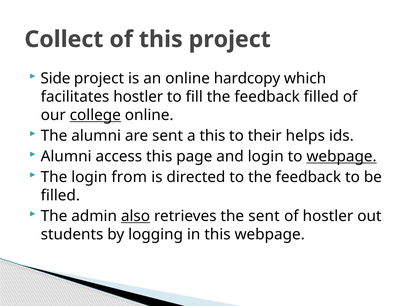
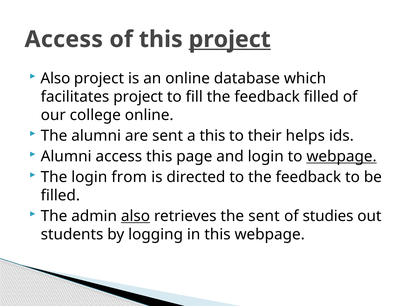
Collect: Collect -> Access (64, 39)
project underline: none -> present (230, 39)
Side: Side -> Also (55, 78)
hardcopy: hardcopy -> database (247, 78)
facilitates hostler: hostler -> project (138, 97)
college underline: present -> none (95, 115)
of hostler: hostler -> studies (328, 216)
